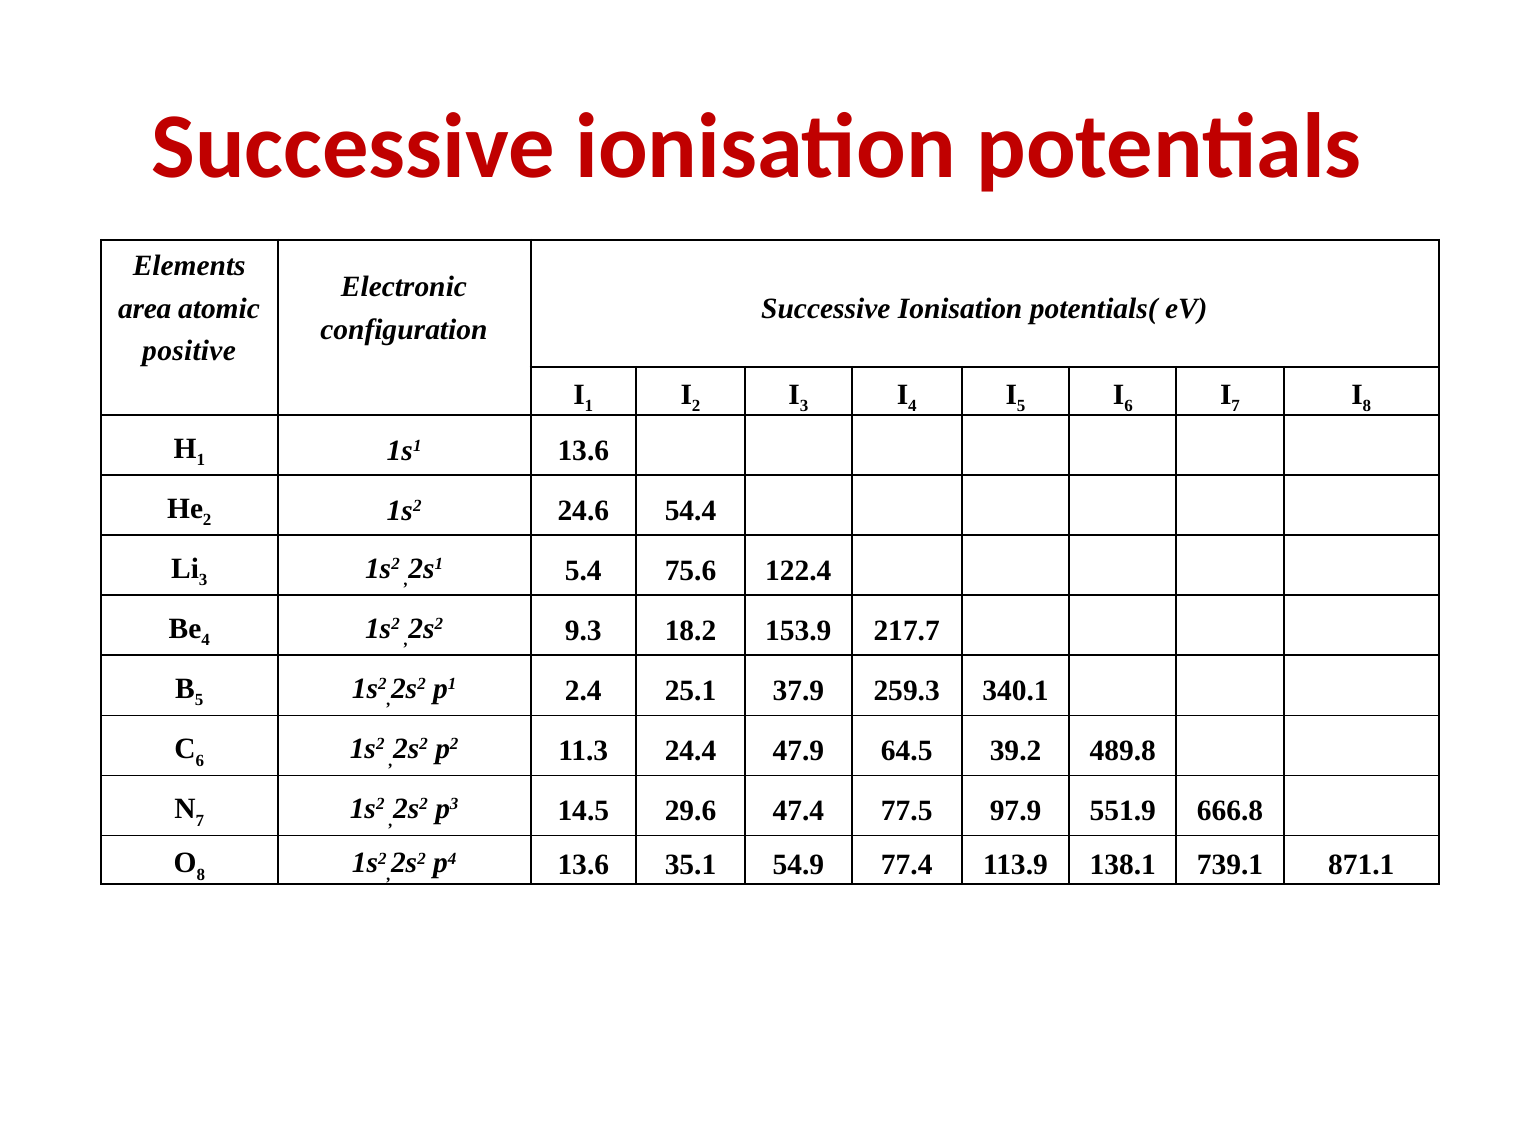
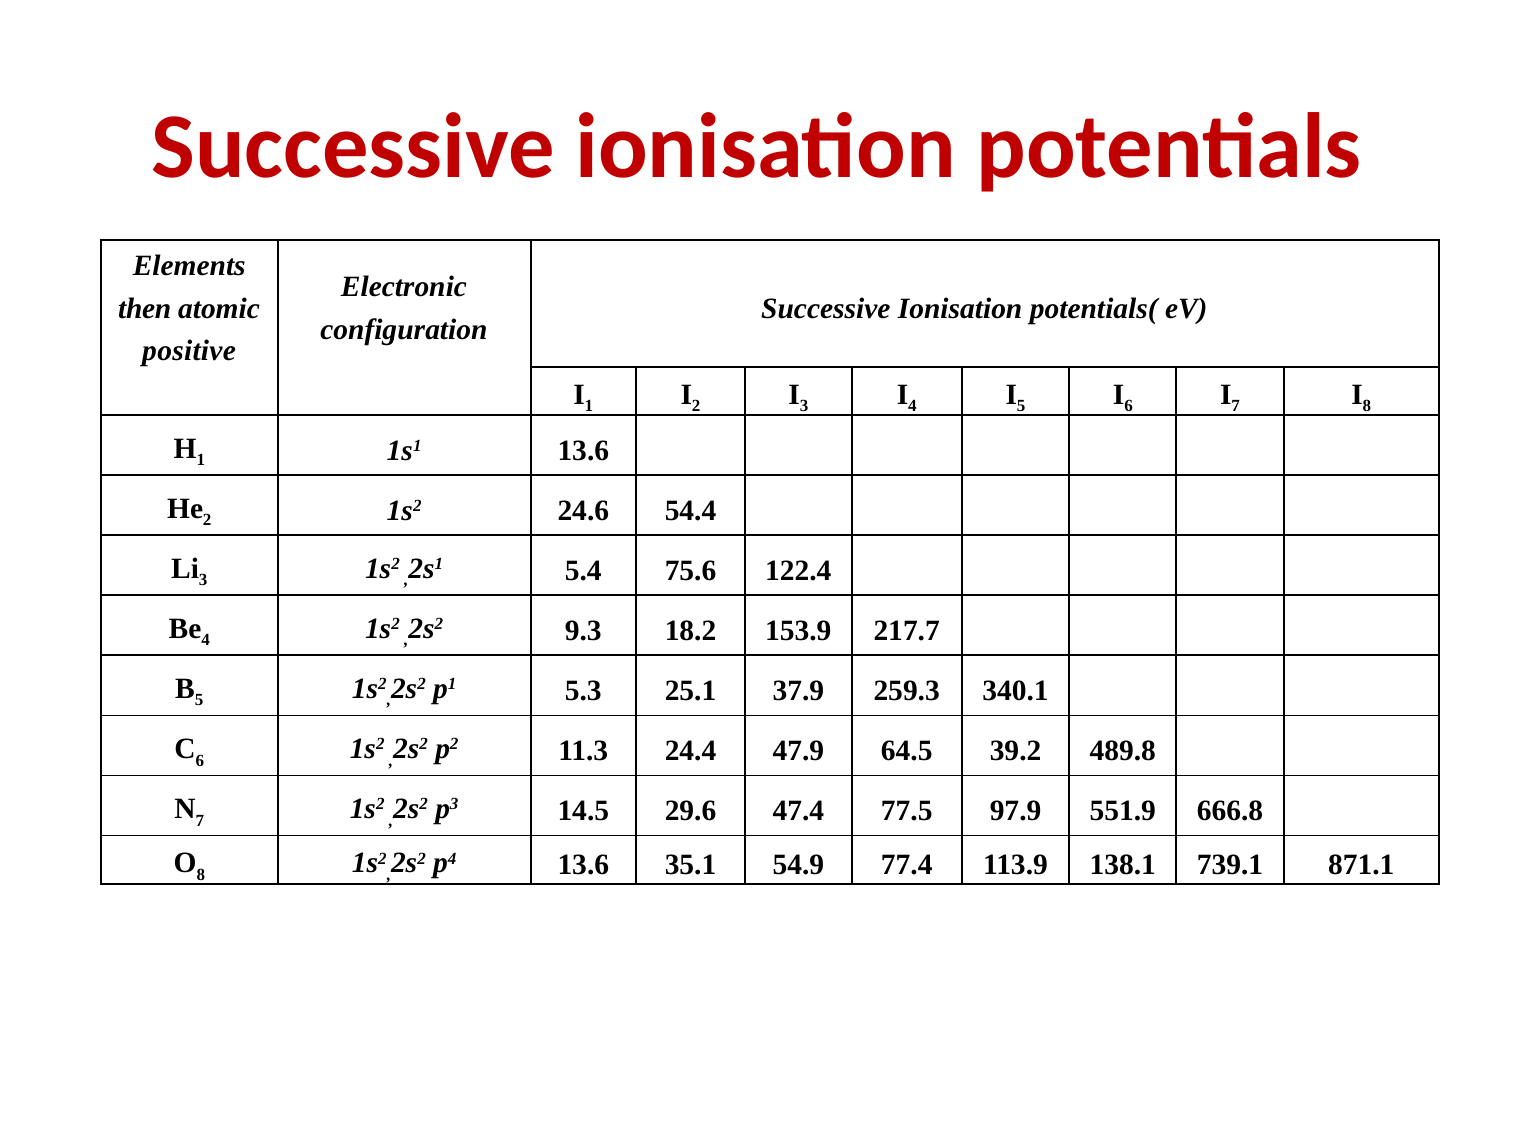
area: area -> then (145, 308)
2.4: 2.4 -> 5.3 (583, 691)
